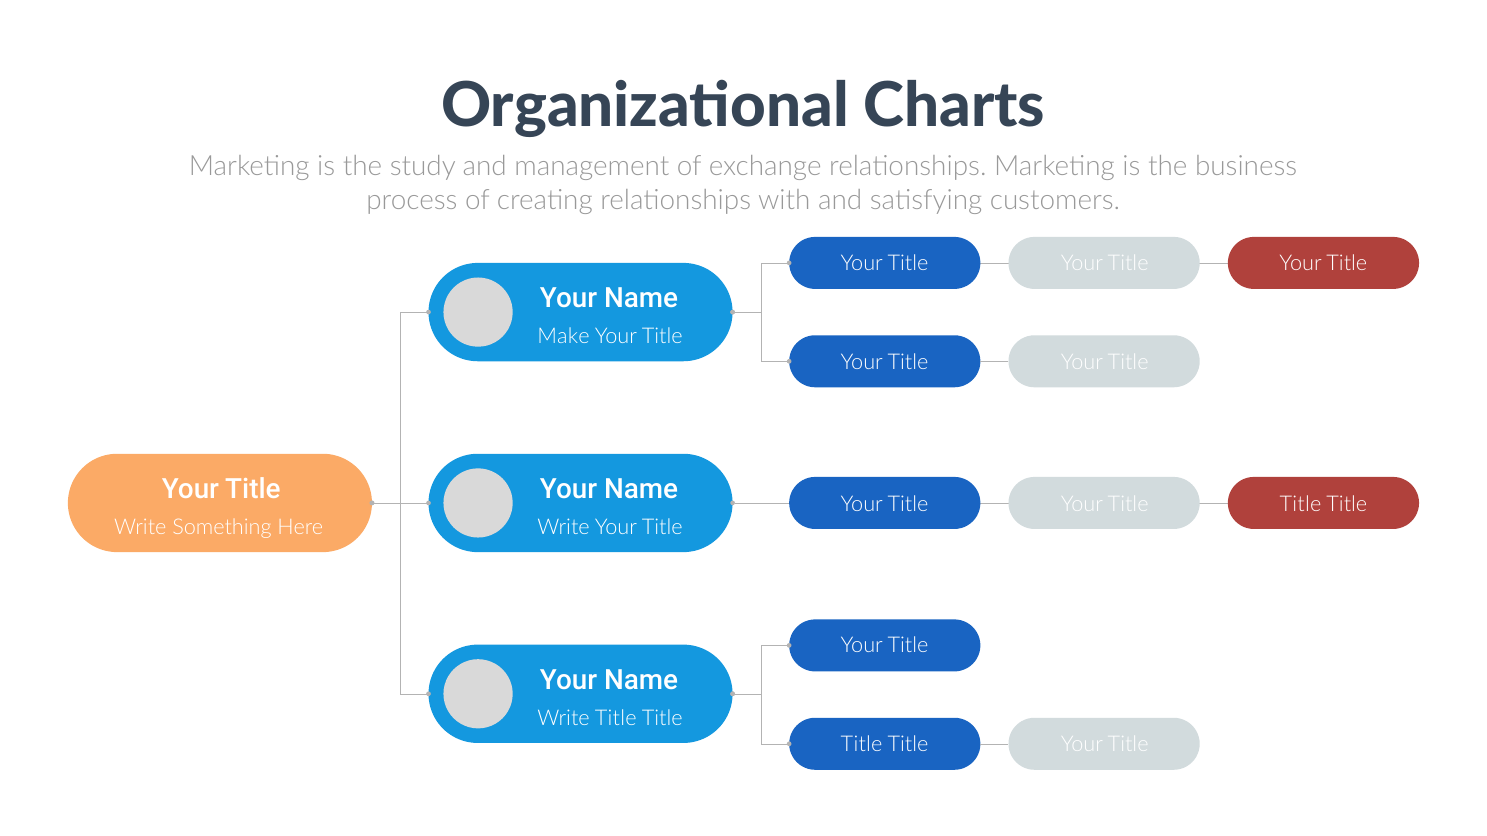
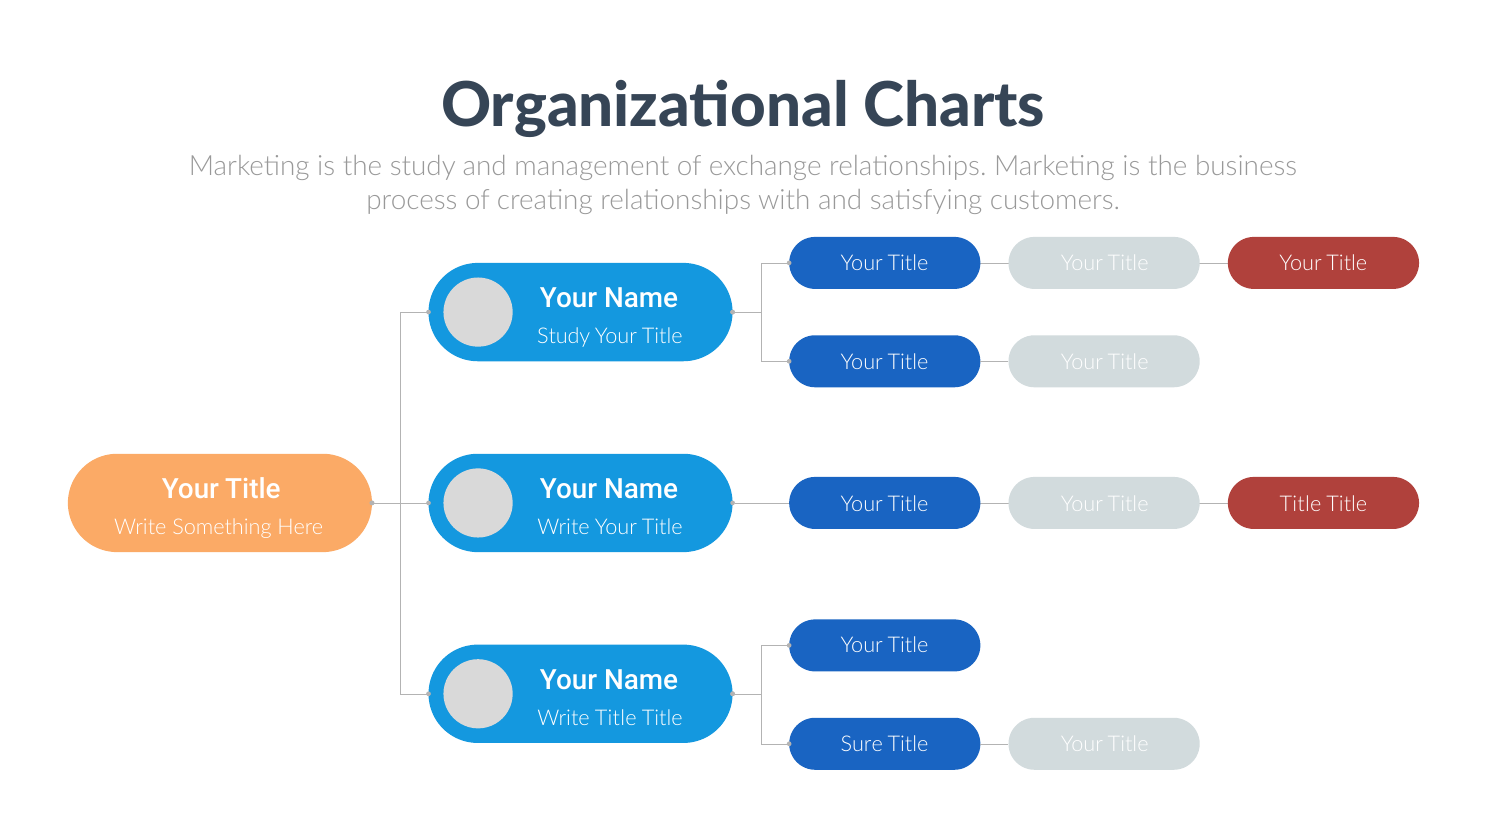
Make: Make -> Study (564, 336)
Title: Title -> Sure (862, 745)
